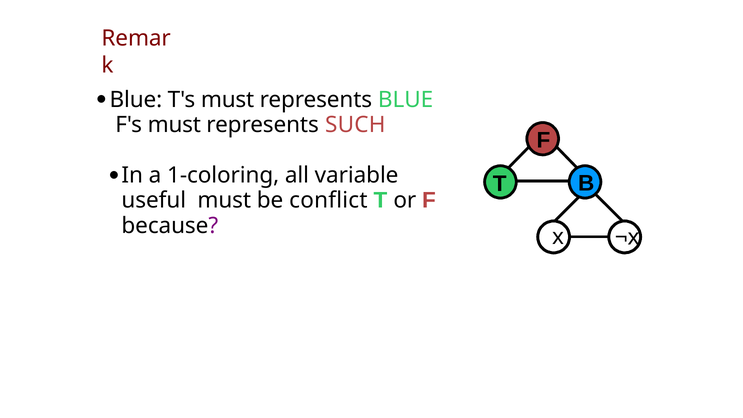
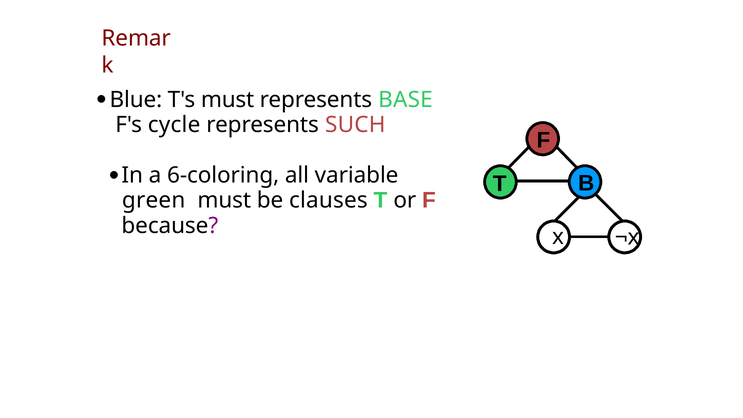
represents BLUE: BLUE -> BASE (405, 100)
F's must: must -> cycle (174, 125)
1-coloring: 1-coloring -> 6-coloring (223, 175)
useful: useful -> green (154, 200)
conflict: conflict -> clauses (328, 200)
